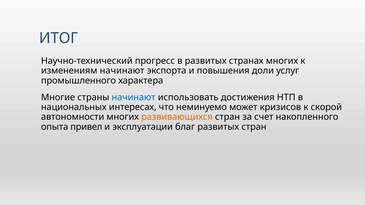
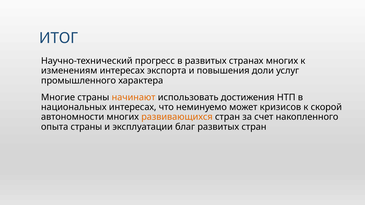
изменениям начинают: начинают -> интересах (122, 71)
начинают colour: blue -> orange (134, 97)
опыта привел: привел -> страны (86, 127)
